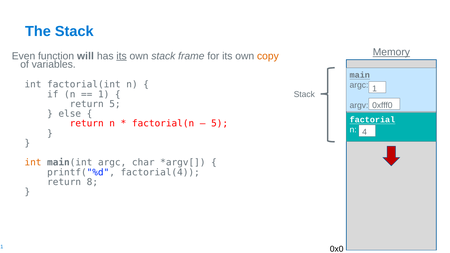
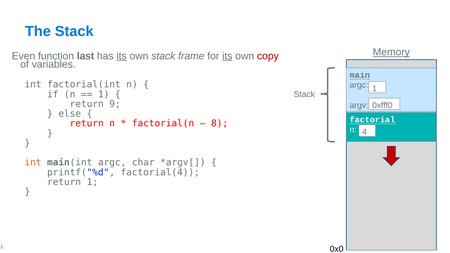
will: will -> last (86, 56)
its underline: none -> present (227, 56)
copy colour: orange -> red (268, 56)
return 5: 5 -> 9 (115, 104)
5: 5 -> 8 (220, 124)
return 8: 8 -> 1 (92, 182)
